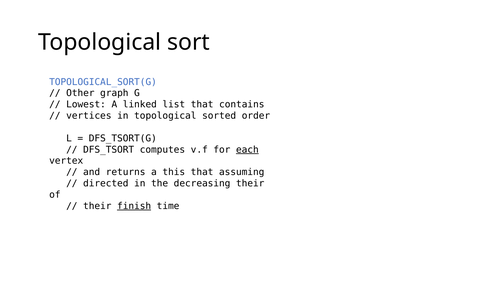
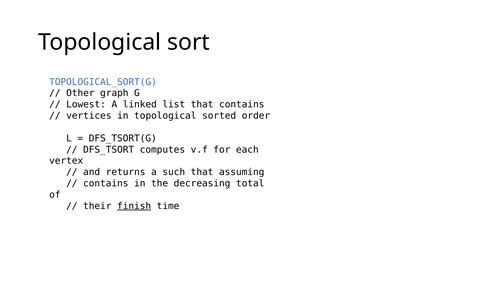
each underline: present -> none (247, 150)
this: this -> such (174, 172)
directed: directed -> contains (106, 184)
decreasing their: their -> total (250, 184)
